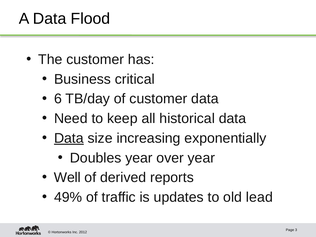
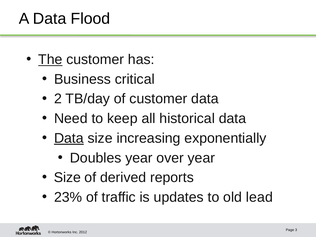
The underline: none -> present (50, 60)
6: 6 -> 2 (58, 99)
Well: Well -> Size (67, 178)
49%: 49% -> 23% (68, 197)
